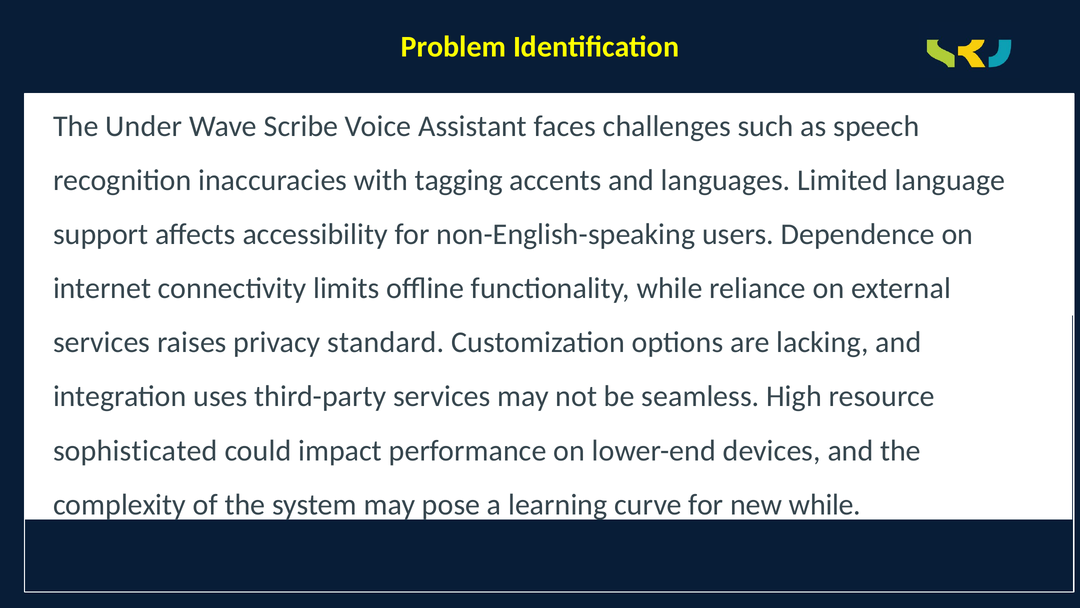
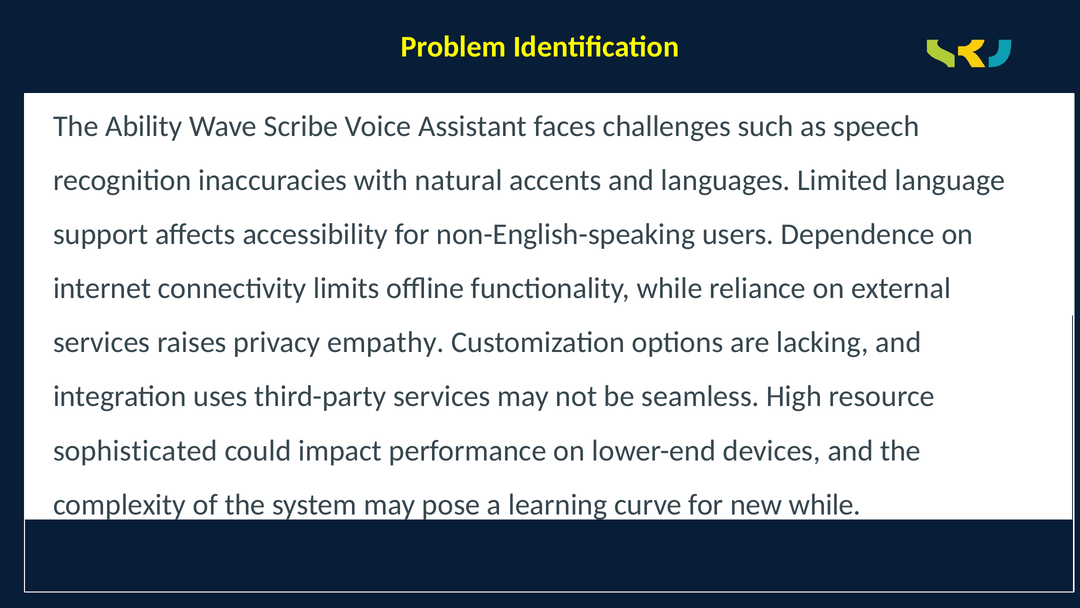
Under: Under -> Ability (144, 126)
tagging: tagging -> natural (459, 180)
standard: standard -> empathy (386, 342)
